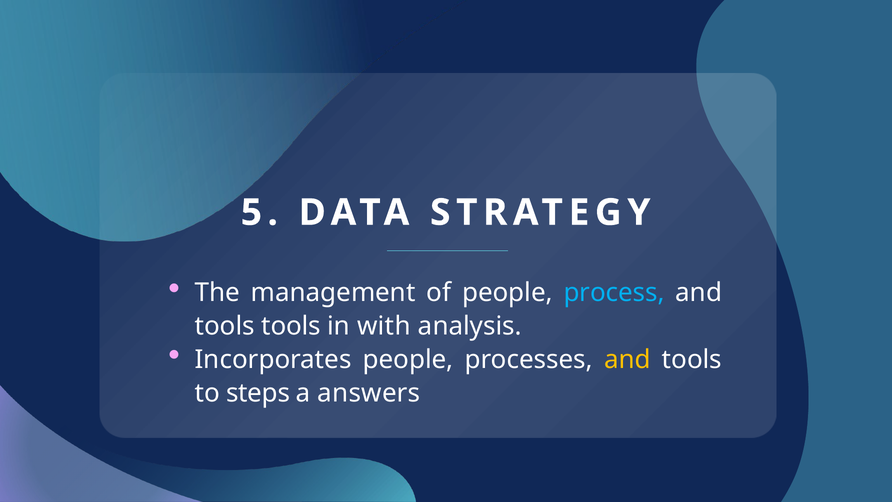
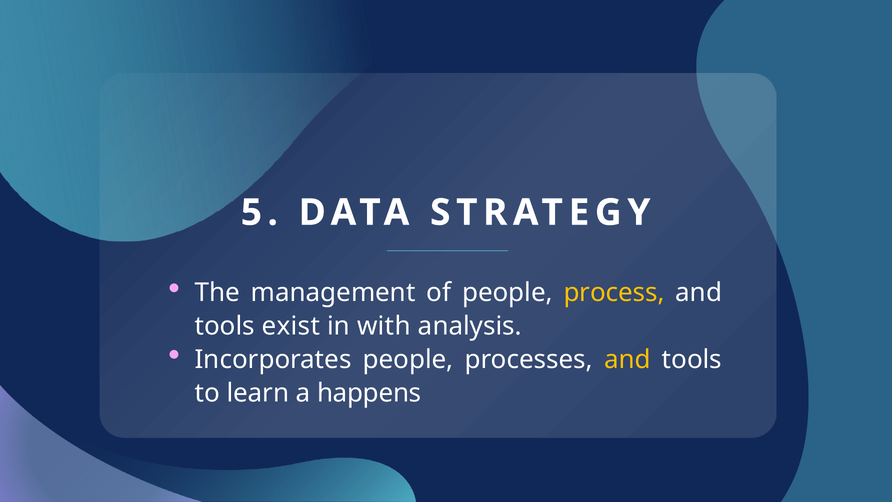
process colour: light blue -> yellow (614, 293)
tools tools: tools -> exist (291, 326)
steps: steps -> learn (258, 393)
answers: answers -> happens (369, 393)
